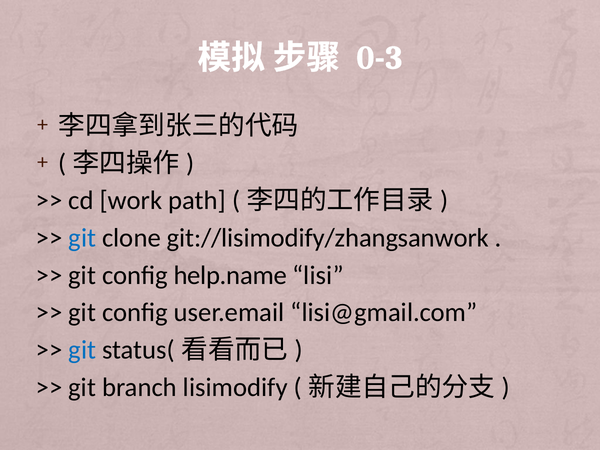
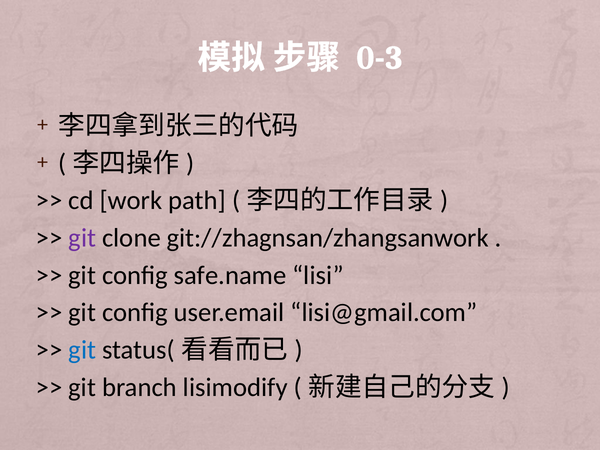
git colour: blue -> purple (82, 238)
git://lisimodify/zhangsanwork: git://lisimodify/zhangsanwork -> git://zhagnsan/zhangsanwork (328, 238)
help.name: help.name -> safe.name (230, 275)
